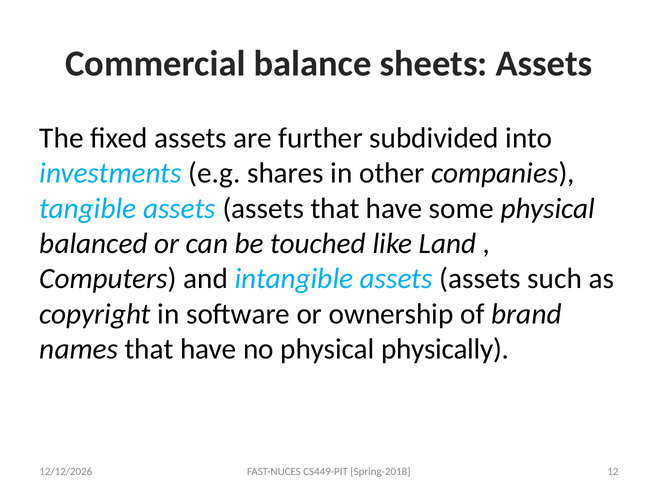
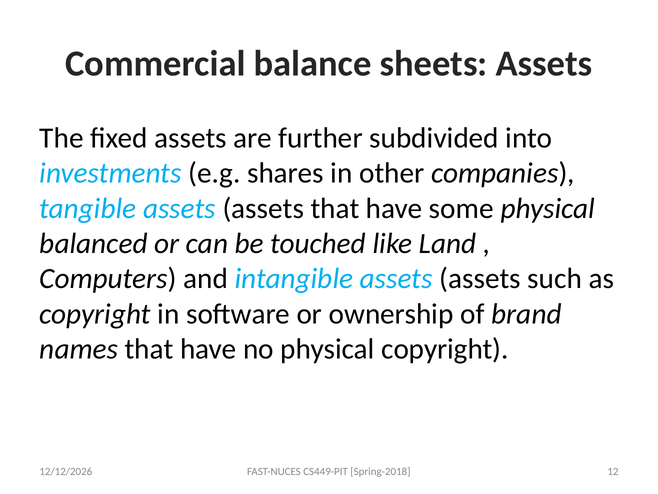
physical physically: physically -> copyright (445, 349)
